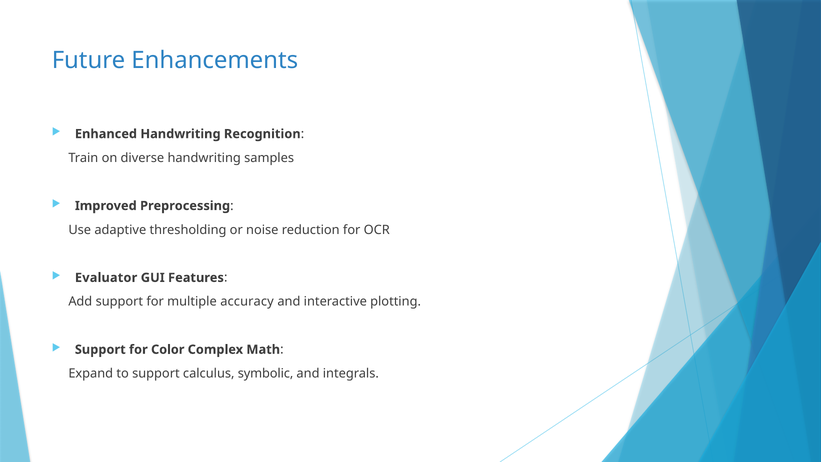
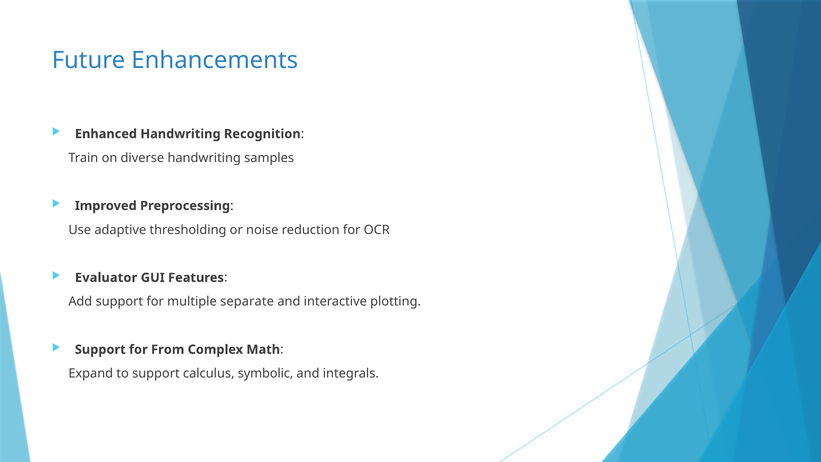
accuracy: accuracy -> separate (247, 302)
Color: Color -> From (168, 349)
